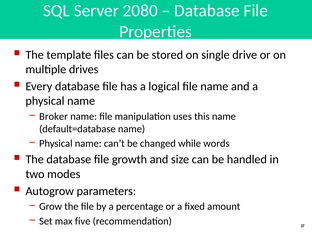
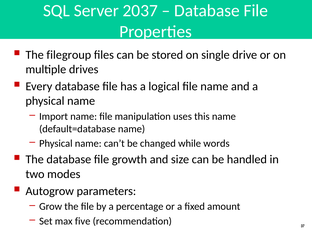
2080: 2080 -> 2037 (140, 11)
template: template -> filegroup (69, 55)
Broker: Broker -> Import (54, 116)
